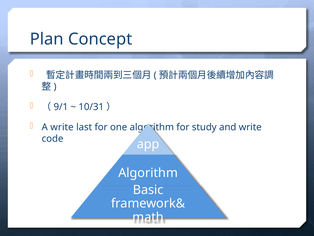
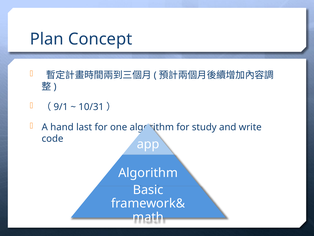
A write: write -> hand (62, 127)
